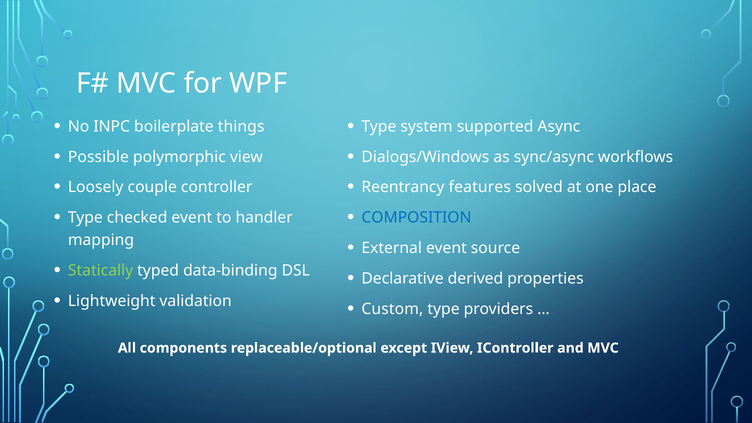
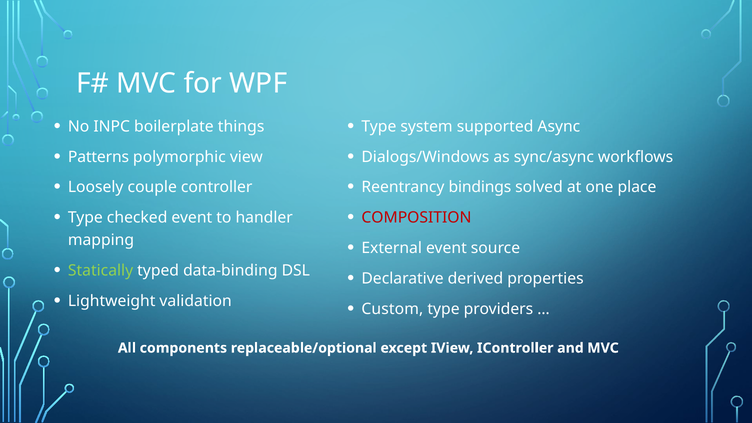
Possible: Possible -> Patterns (98, 157)
features: features -> bindings (480, 187)
COMPOSITION colour: blue -> red (416, 218)
